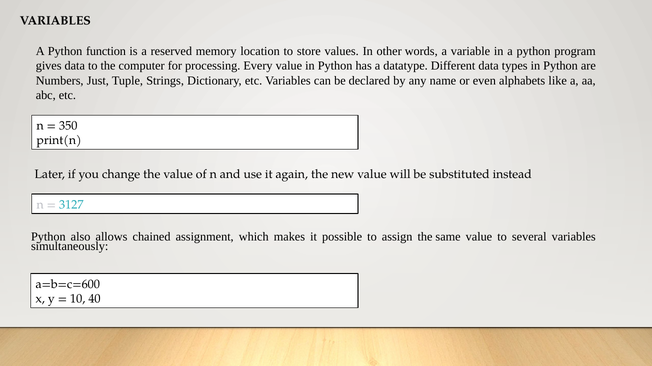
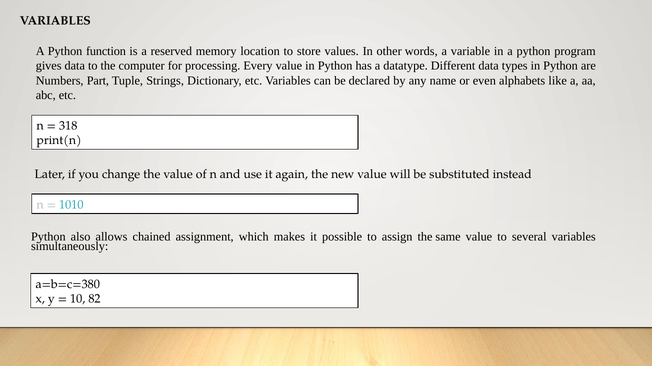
Just: Just -> Part (98, 81)
350: 350 -> 318 (68, 126)
3127: 3127 -> 1010 (71, 205)
a=b=c=600: a=b=c=600 -> a=b=c=380 (68, 285)
40: 40 -> 82 (94, 299)
